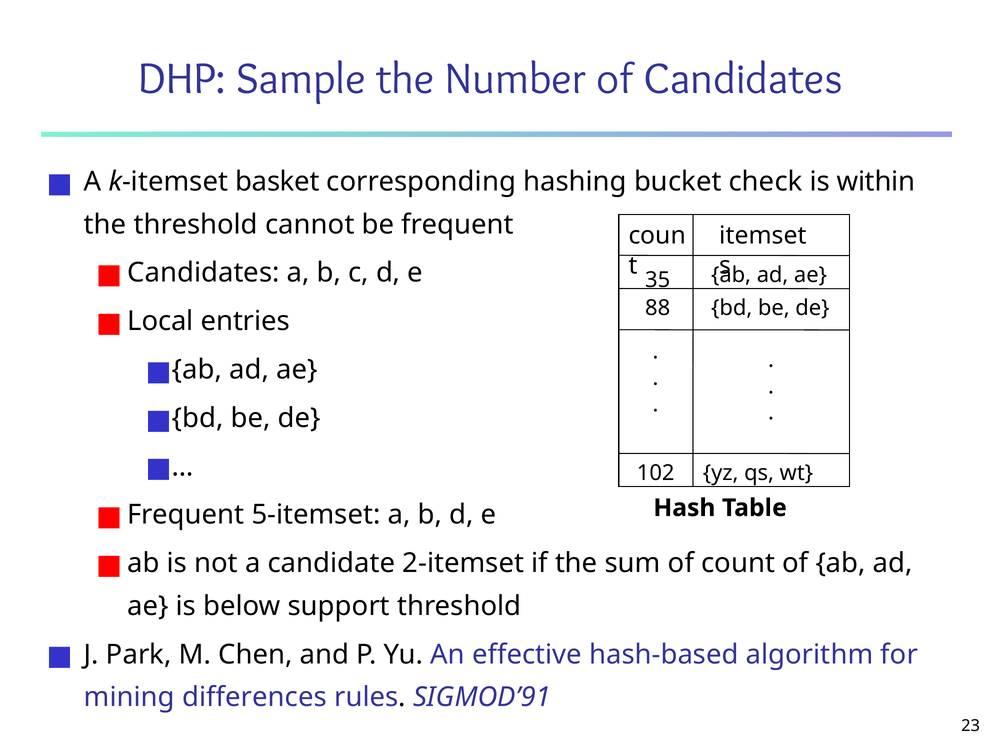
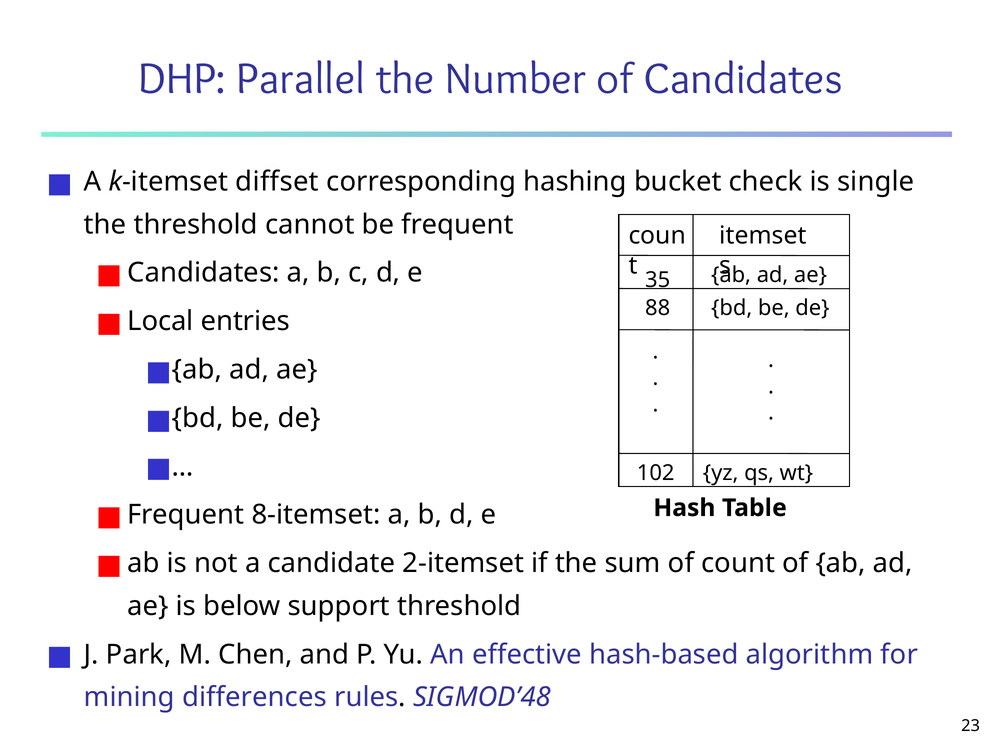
Sample: Sample -> Parallel (301, 79)
basket: basket -> diffset (277, 182)
within: within -> single (876, 182)
5-itemset: 5-itemset -> 8-itemset (316, 515)
SIGMOD’91: SIGMOD’91 -> SIGMOD’48 (482, 698)
